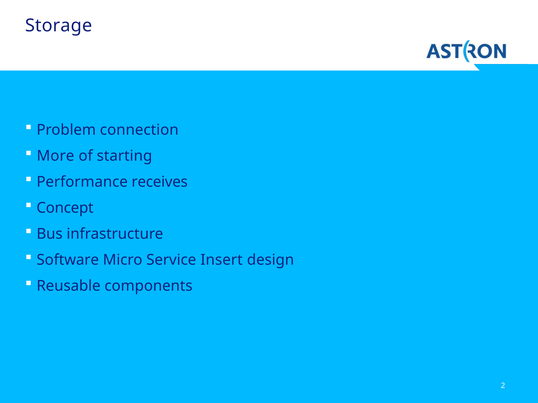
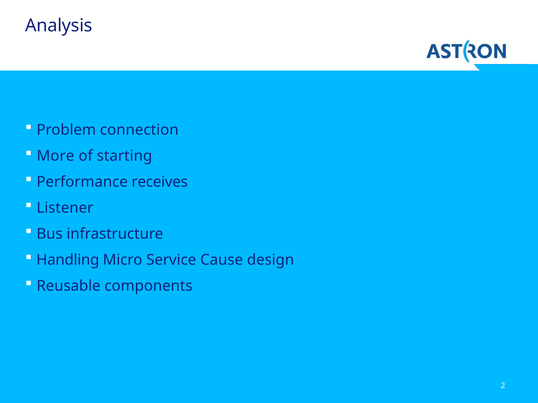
Storage: Storage -> Analysis (59, 25)
Concept: Concept -> Listener (65, 208)
Software: Software -> Handling (68, 260)
Insert: Insert -> Cause (222, 260)
